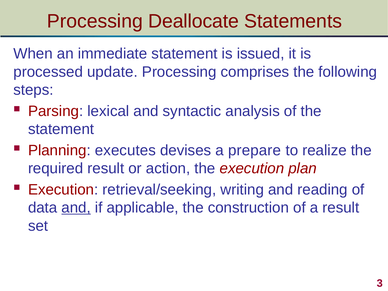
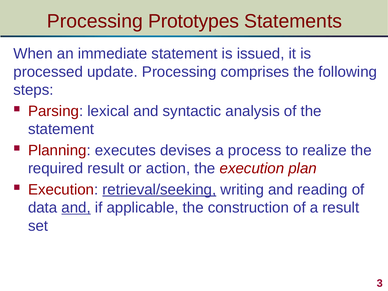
Deallocate: Deallocate -> Prototypes (194, 21)
prepare: prepare -> process (255, 150)
retrieval/seeking underline: none -> present (159, 190)
